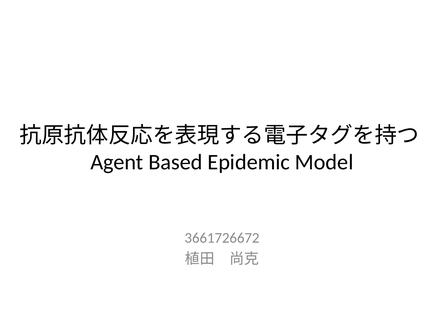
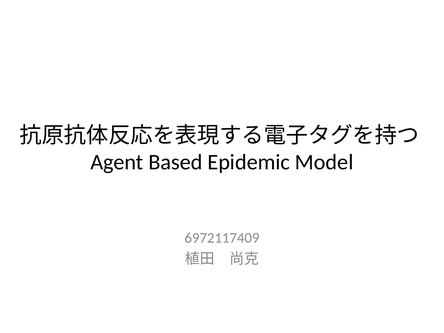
3661726672: 3661726672 -> 6972117409 (222, 238)
